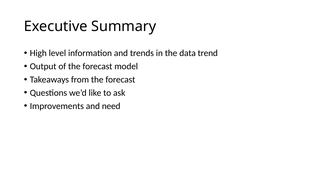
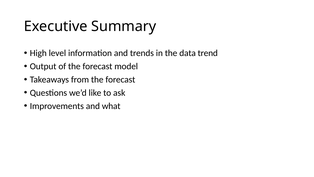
need: need -> what (111, 106)
